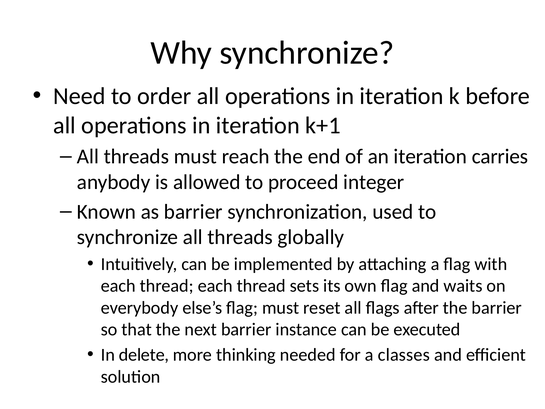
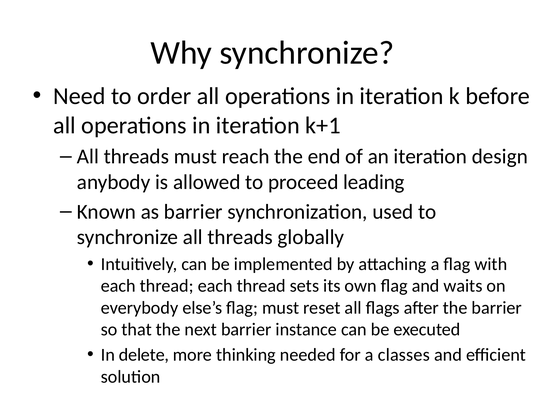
carries: carries -> design (500, 157)
integer: integer -> leading (374, 182)
